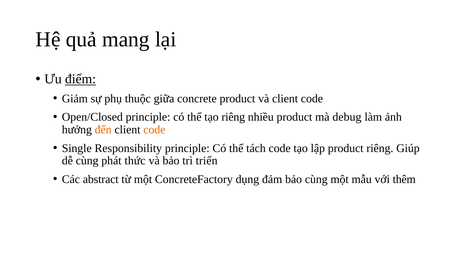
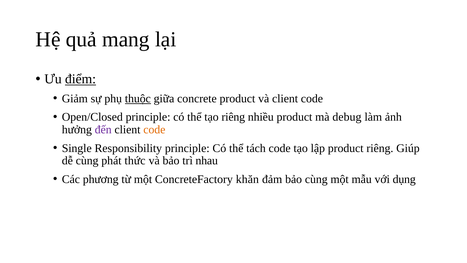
thuộc underline: none -> present (138, 98)
đến colour: orange -> purple (103, 130)
triển: triển -> nhau (207, 161)
abstract: abstract -> phương (101, 179)
dụng: dụng -> khăn (247, 179)
thêm: thêm -> dụng (404, 179)
